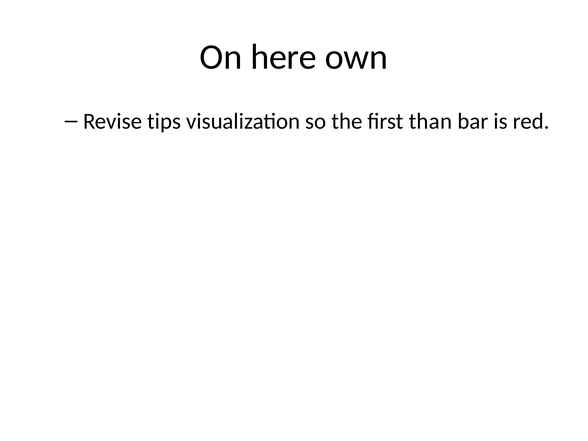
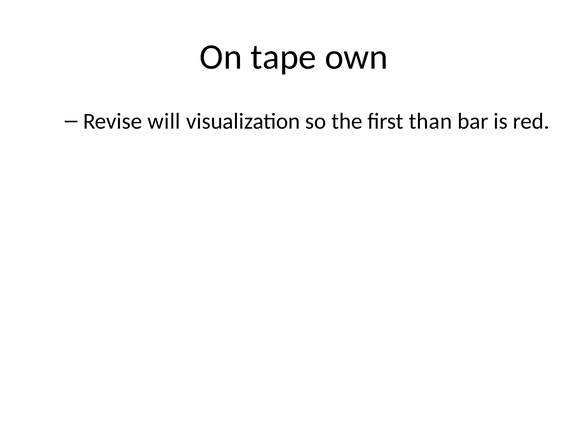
here: here -> tape (283, 57)
tips: tips -> will (164, 121)
